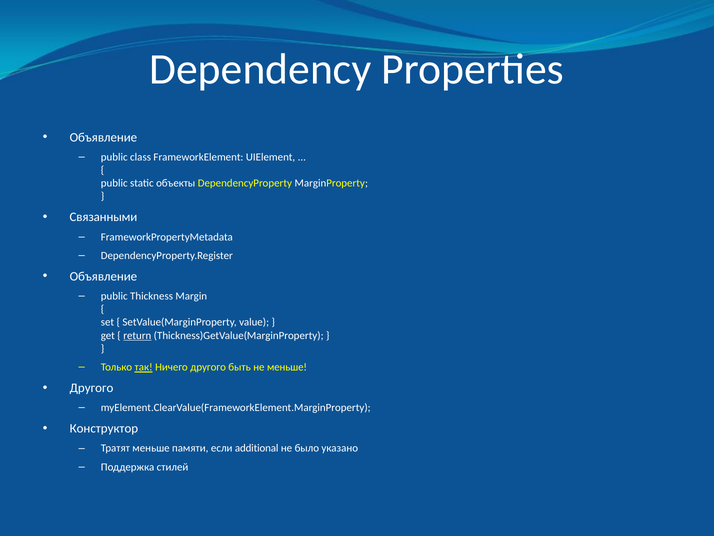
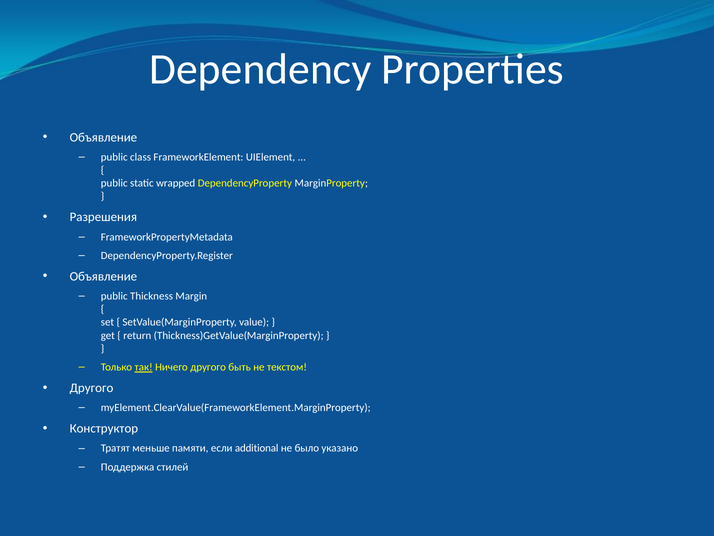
объекты: объекты -> wrapped (176, 183)
Связанными: Связанными -> Разрешения (103, 217)
return underline: present -> none (137, 335)
не меньше: меньше -> текстом (287, 367)
